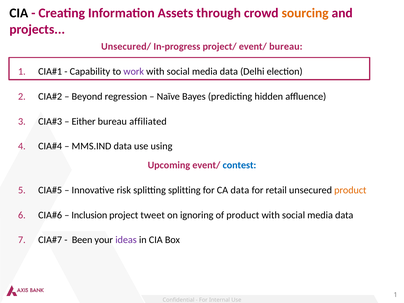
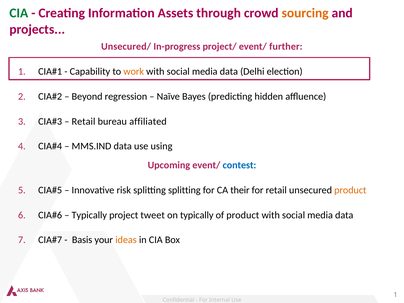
CIA colour: black -> green (19, 13)
event/ bureau: bureau -> further (286, 47)
work colour: purple -> orange (134, 72)
Either: Either -> Retail (83, 121)
CA data: data -> their (240, 190)
Inclusion: Inclusion -> Typically (89, 215)
on ignoring: ignoring -> typically (197, 215)
Been: Been -> Basis (82, 240)
ideas colour: purple -> orange (126, 240)
